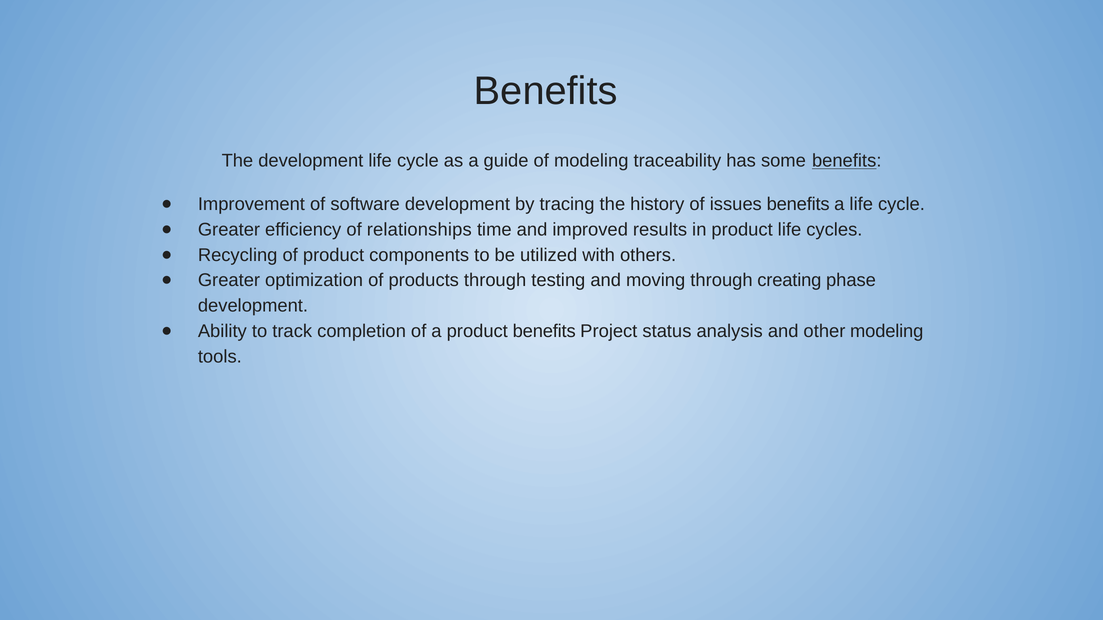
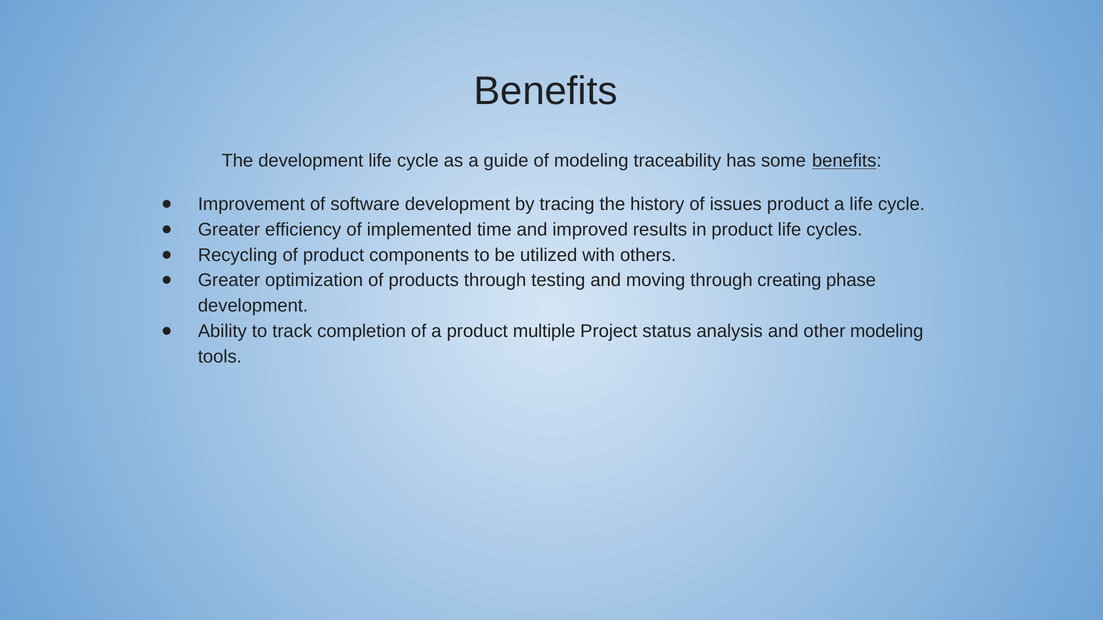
issues benefits: benefits -> product (798, 205)
relationships: relationships -> implemented (419, 230)
product benefits: benefits -> multiple (544, 331)
